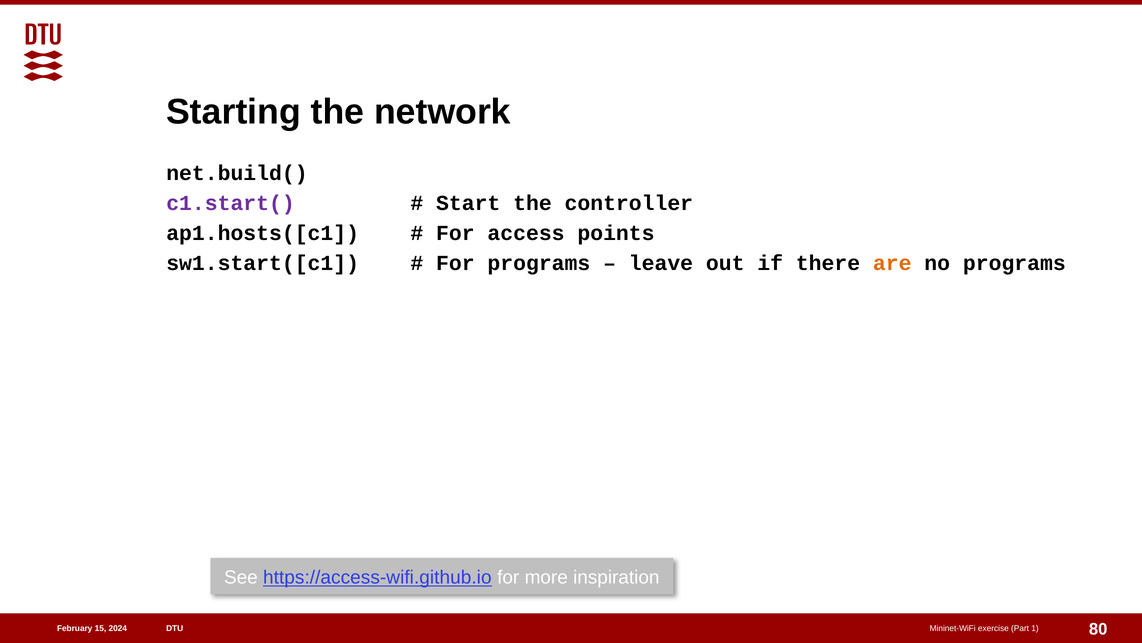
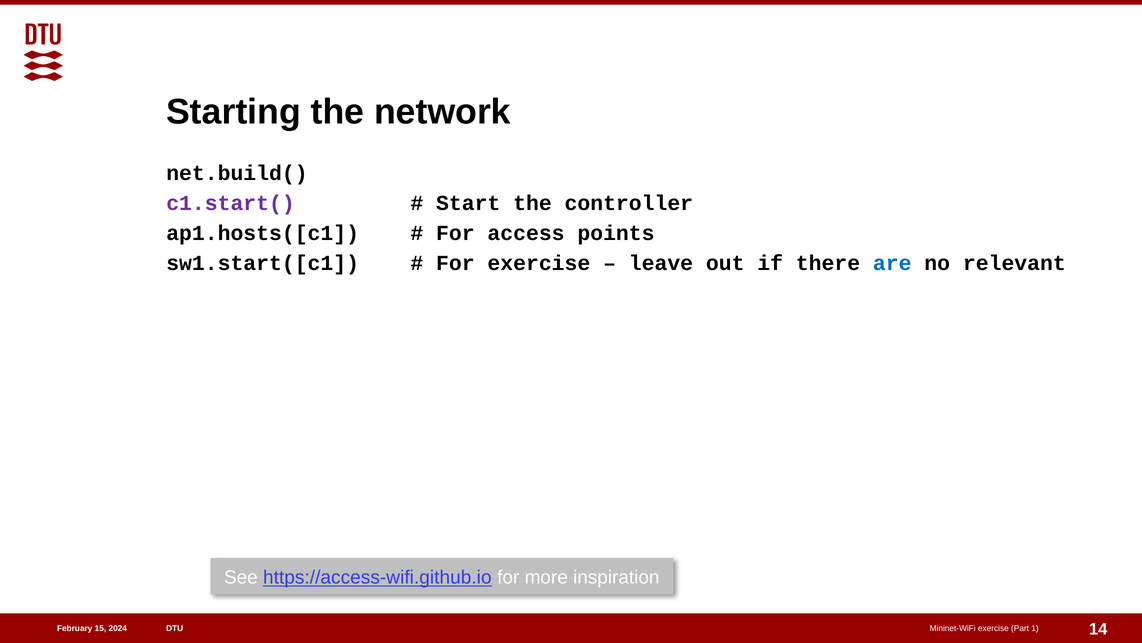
For programs: programs -> exercise (539, 263)
are colour: orange -> blue (892, 263)
no programs: programs -> relevant (1014, 263)
80: 80 -> 14 (1098, 629)
